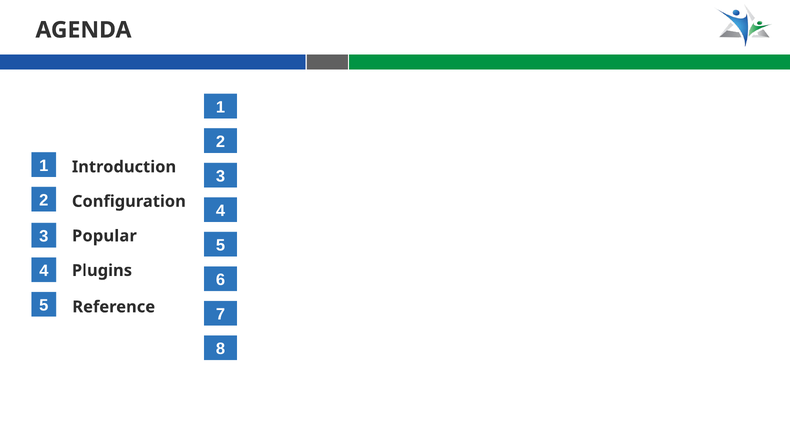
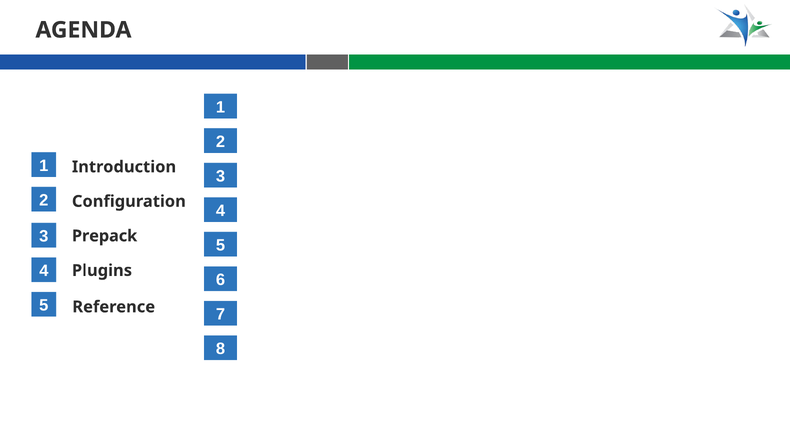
Popular: Popular -> Prepack (105, 236)
